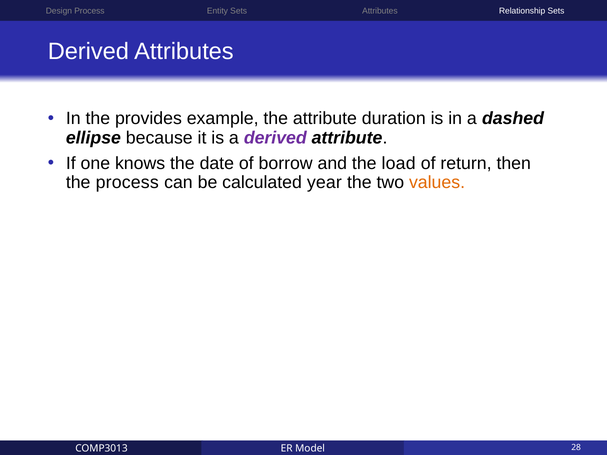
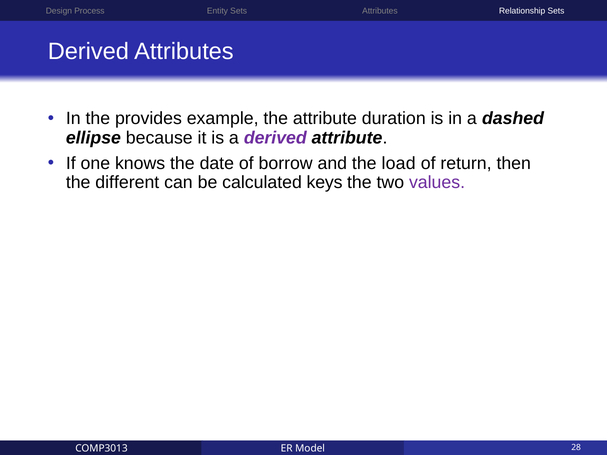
the process: process -> different (127, 182)
year: year -> keys (325, 182)
values colour: orange -> purple (437, 182)
